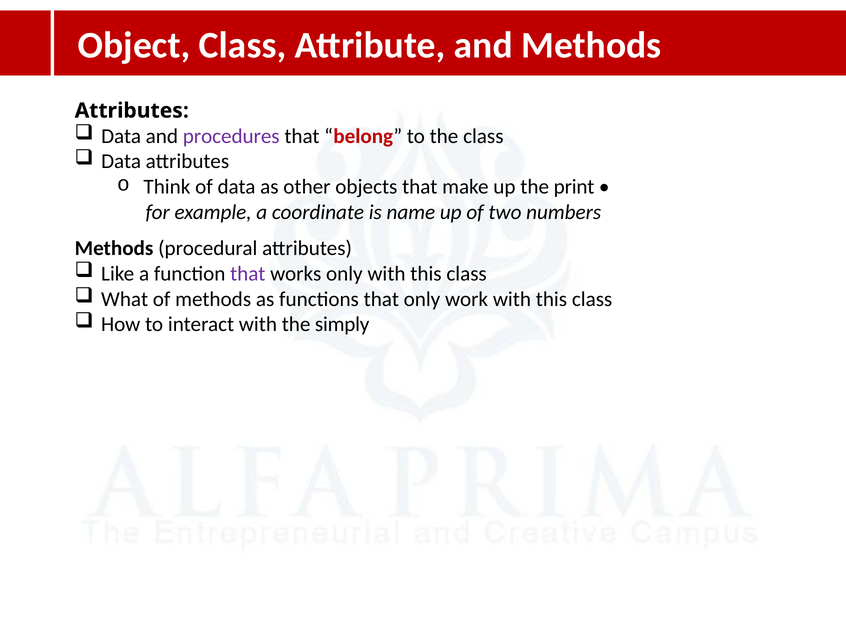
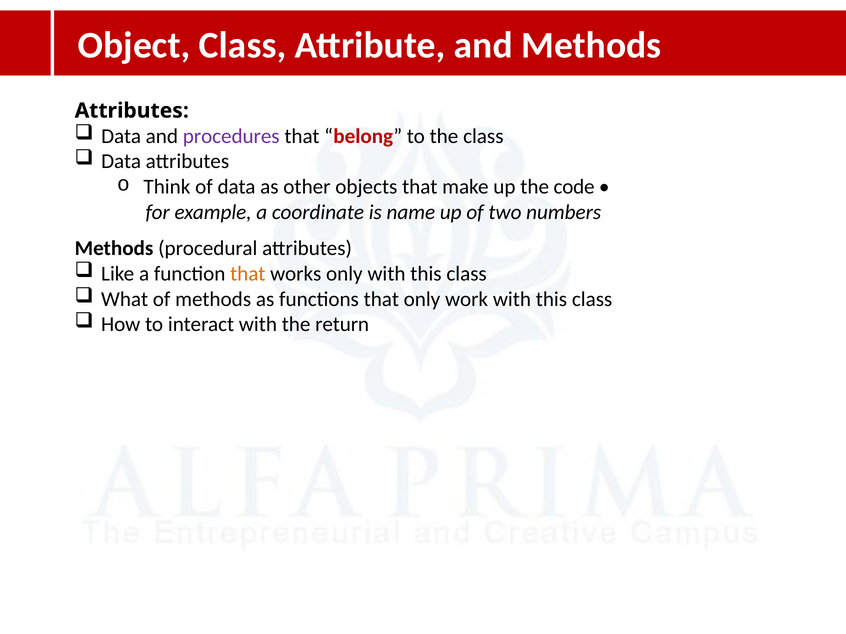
print: print -> code (574, 187)
that colour: purple -> orange (248, 274)
simply: simply -> return (342, 325)
